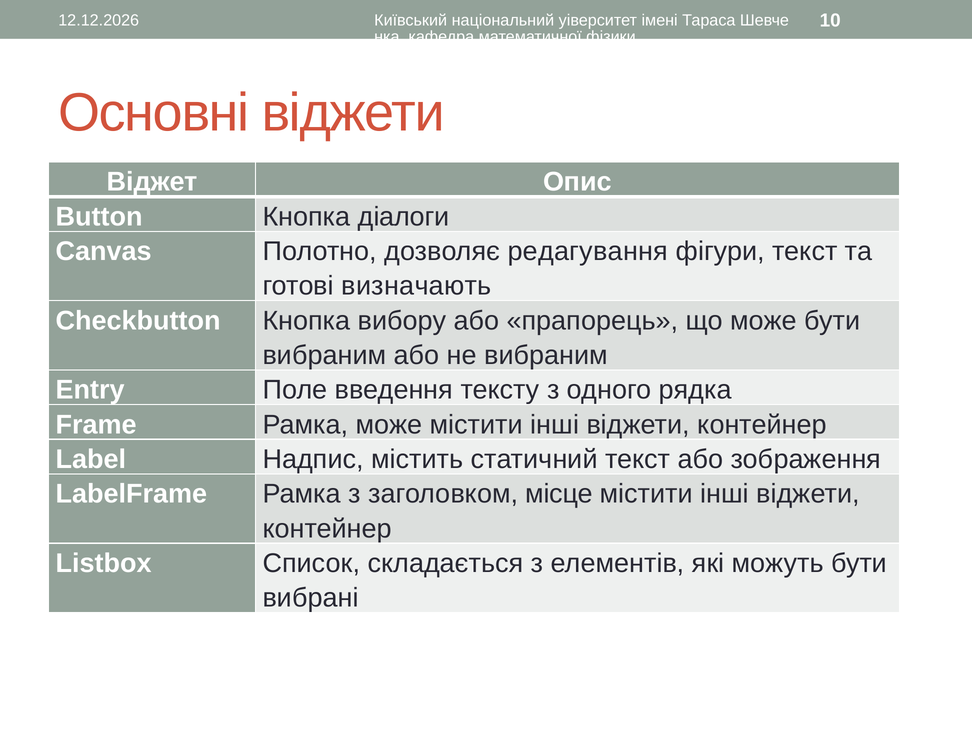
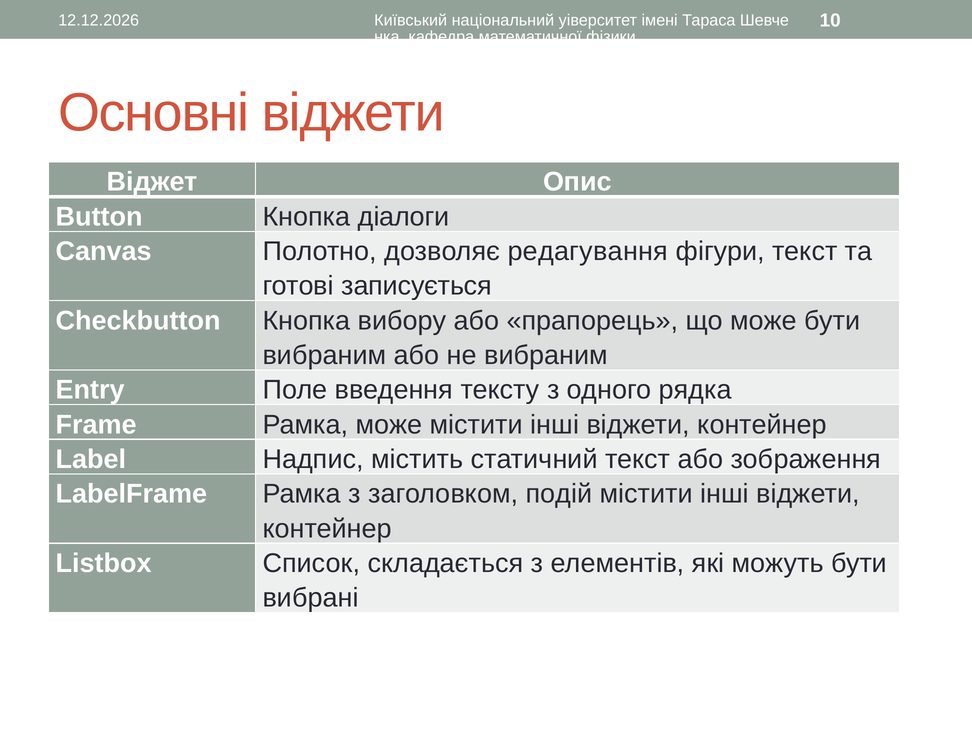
визначають: визначають -> записується (417, 286)
місце: місце -> подій (559, 494)
